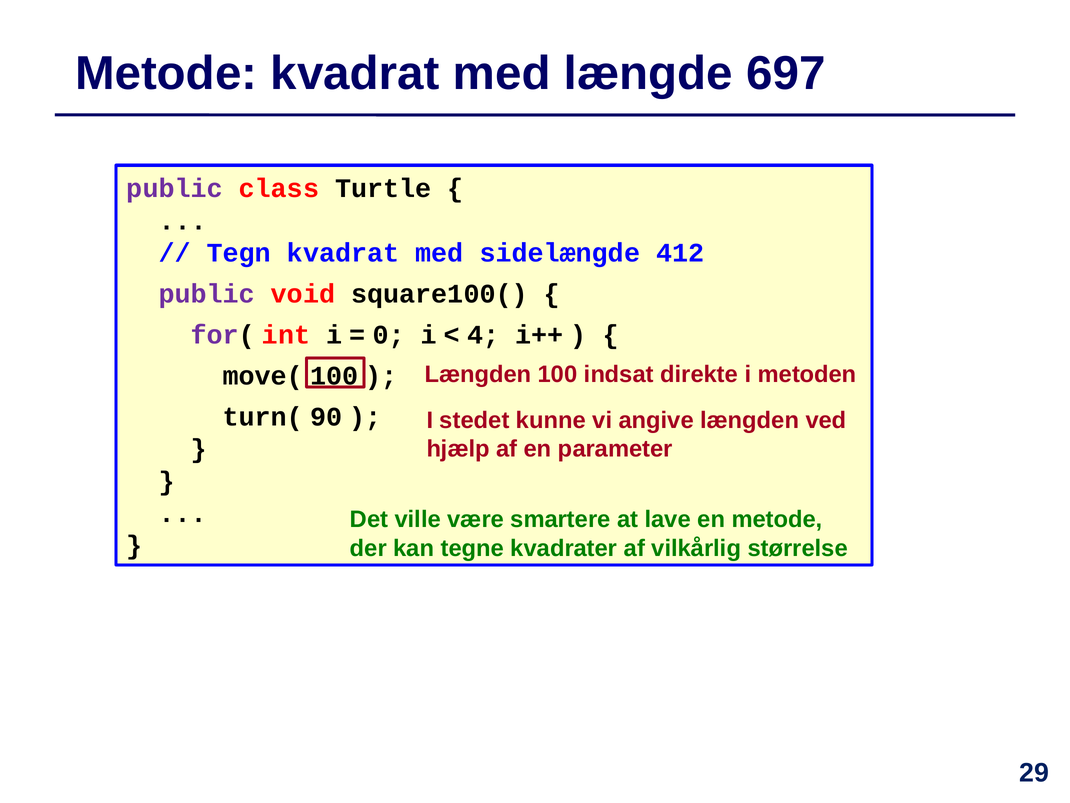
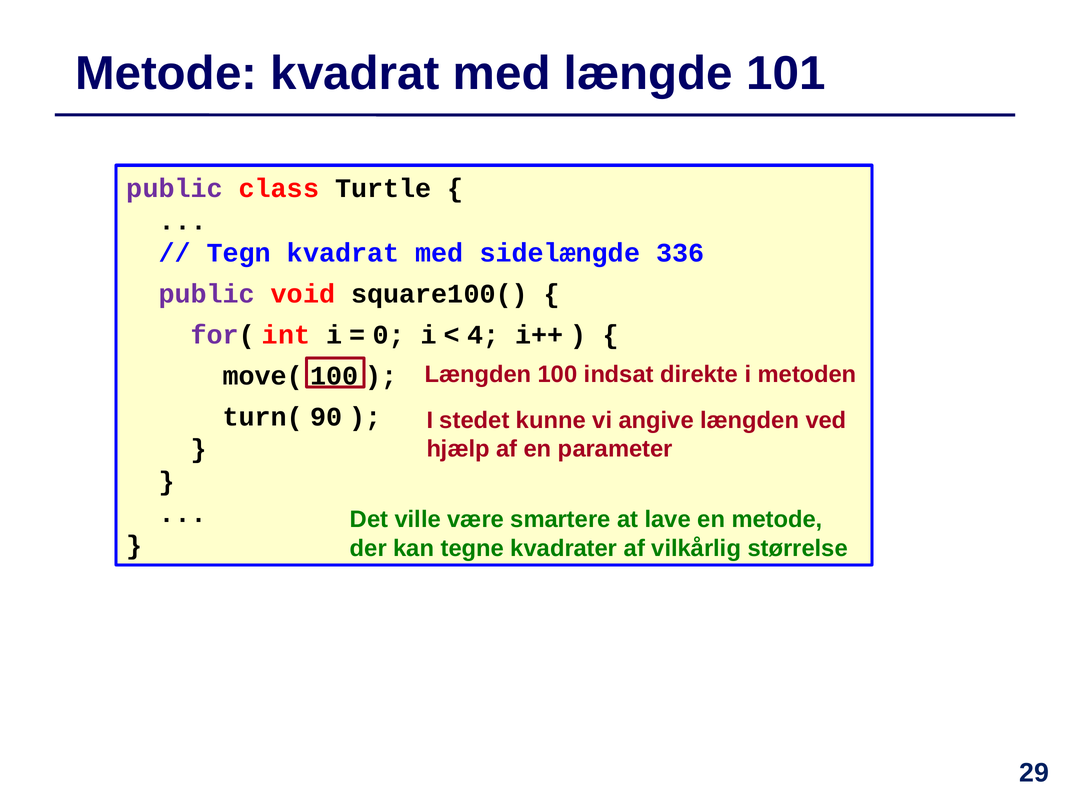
697: 697 -> 101 (786, 74)
412: 412 -> 336 (680, 253)
